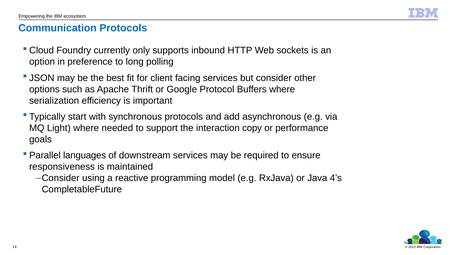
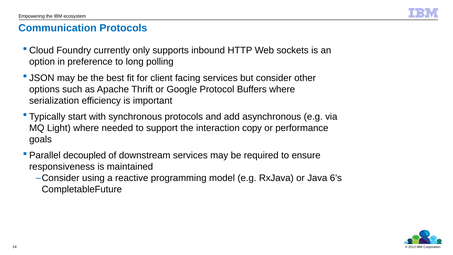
languages: languages -> decoupled (85, 155)
4’s: 4’s -> 6’s (336, 178)
